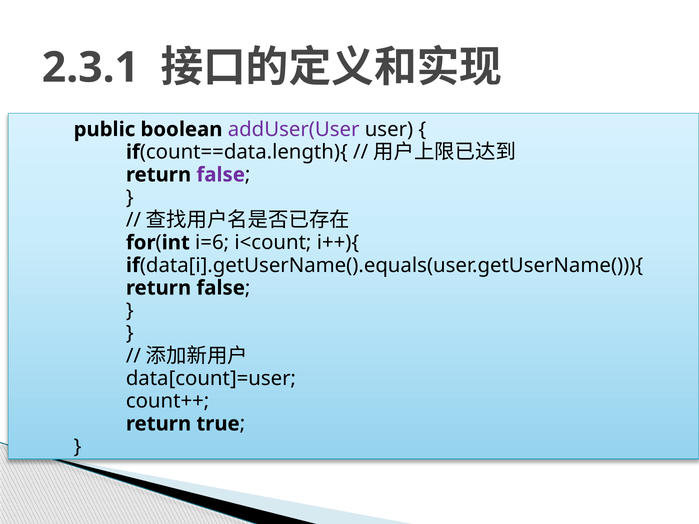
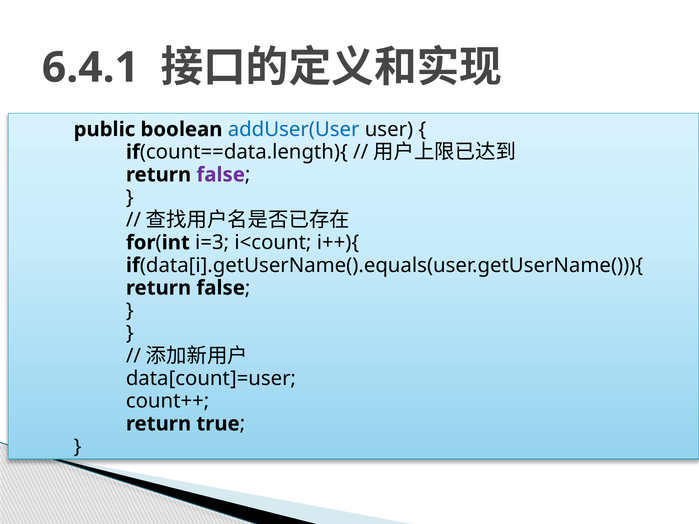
2.3.1: 2.3.1 -> 6.4.1 (90, 68)
addUser(User colour: purple -> blue (294, 130)
i=6: i=6 -> i=3 (212, 243)
